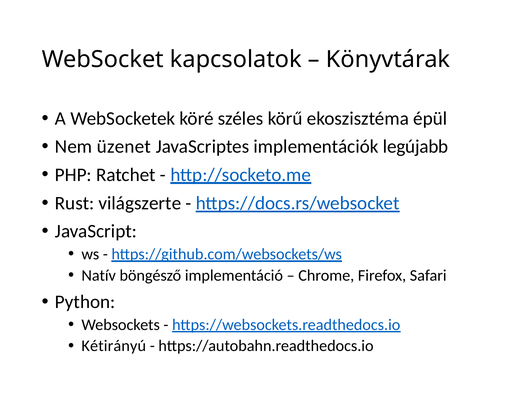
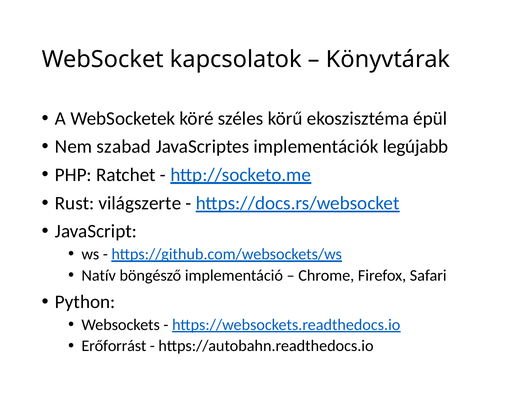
üzenet: üzenet -> szabad (124, 147)
Kétirányú: Kétirányú -> Erőforrást (114, 346)
